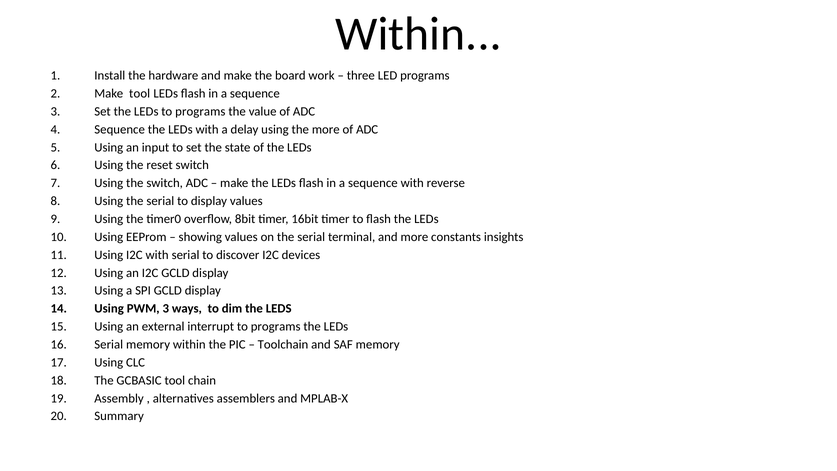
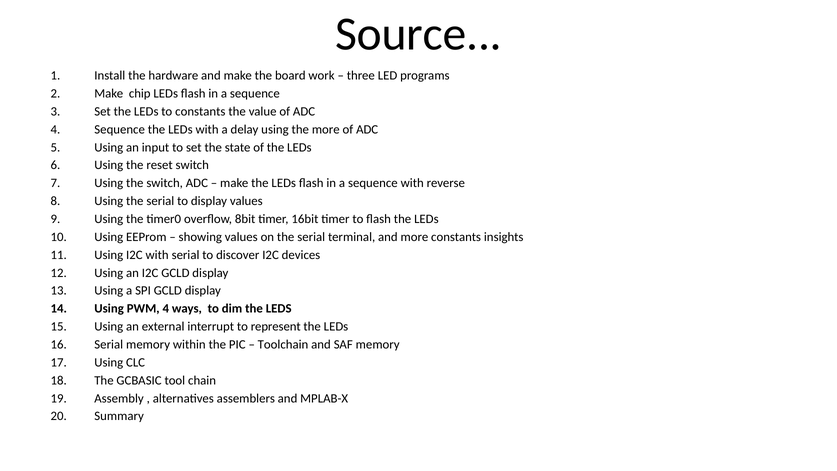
Within: Within -> Source (418, 34)
Make tool: tool -> chip (140, 93)
LEDs to programs: programs -> constants (200, 111)
PWM 3: 3 -> 4 (166, 309)
interrupt to programs: programs -> represent (276, 326)
